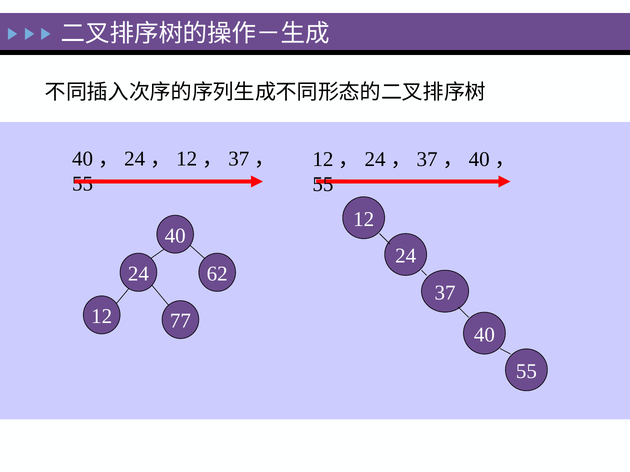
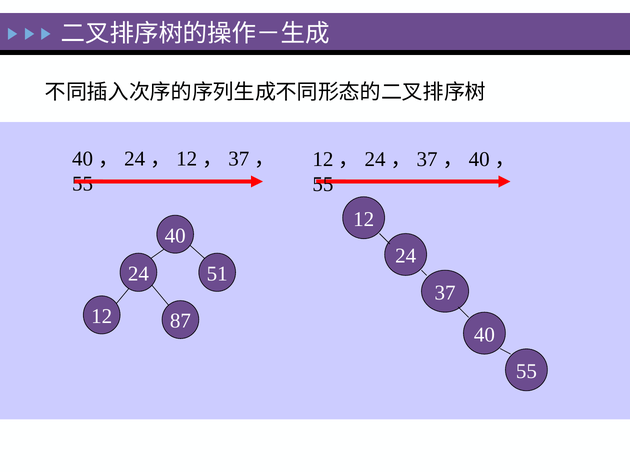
62: 62 -> 51 (217, 274)
77: 77 -> 87 (180, 321)
